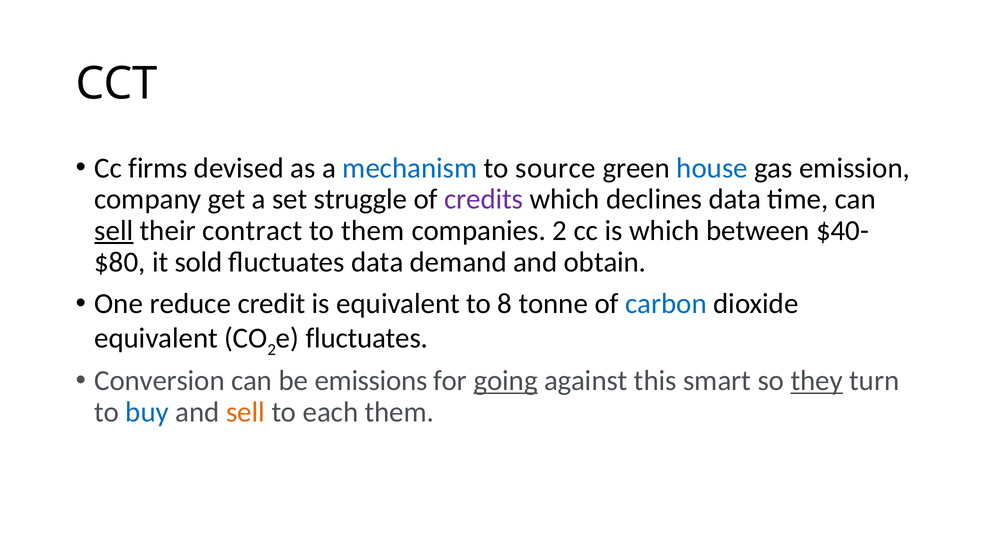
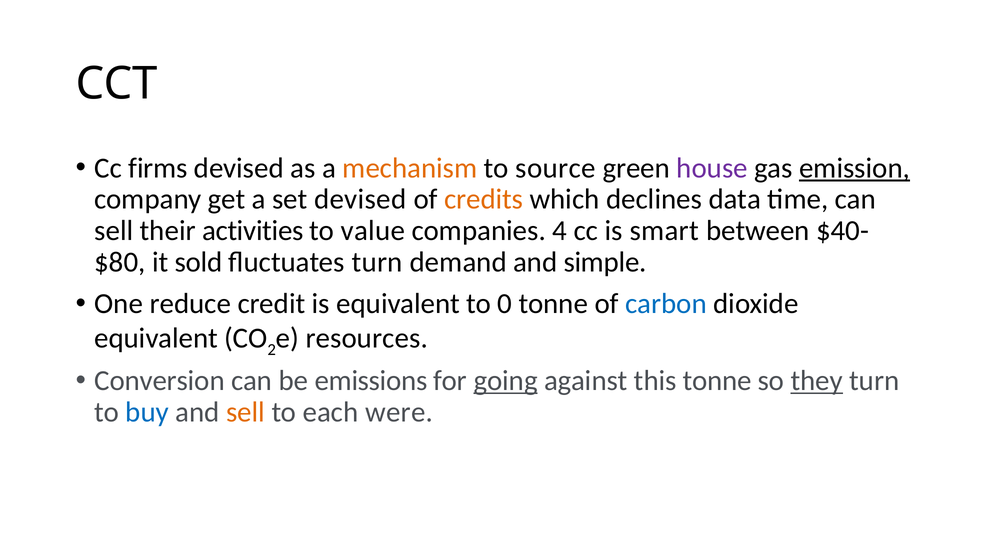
mechanism colour: blue -> orange (410, 168)
house colour: blue -> purple (712, 168)
emission underline: none -> present (855, 168)
set struggle: struggle -> devised (360, 199)
credits colour: purple -> orange (484, 199)
sell underline: present -> none (114, 230)
contract: contract -> activities (253, 230)
to them: them -> value (373, 230)
companies 2: 2 -> 4 (560, 230)
is which: which -> smart (664, 230)
fluctuates data: data -> turn (377, 262)
obtain: obtain -> simple (605, 262)
8: 8 -> 0 (505, 303)
fluctuates: fluctuates -> resources (367, 338)
this smart: smart -> tonne (717, 381)
each them: them -> were (399, 412)
